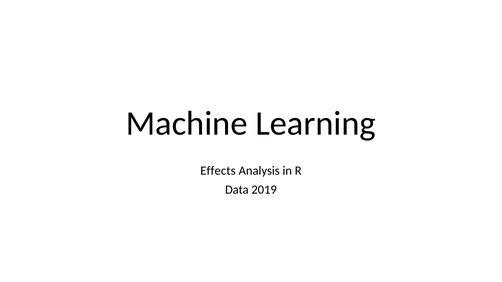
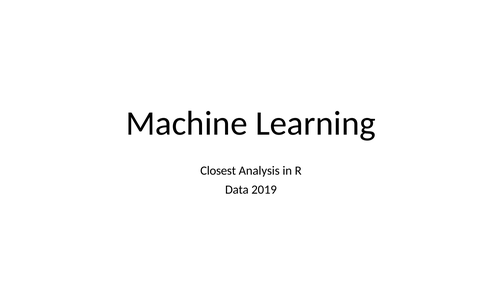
Effects: Effects -> Closest (218, 171)
